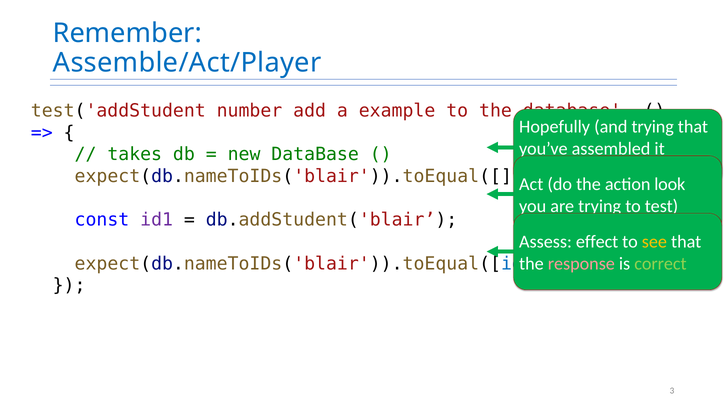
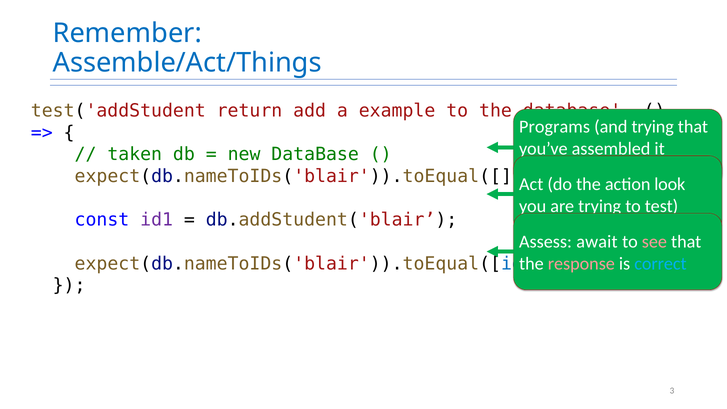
Assemble/Act/Player: Assemble/Act/Player -> Assemble/Act/Things (187, 63)
number: number -> return (249, 111)
Hopefully: Hopefully -> Programs (555, 127)
takes: takes -> taken (135, 154)
effect: effect -> await (597, 242)
see colour: yellow -> pink (654, 242)
correct colour: light green -> light blue (660, 264)
